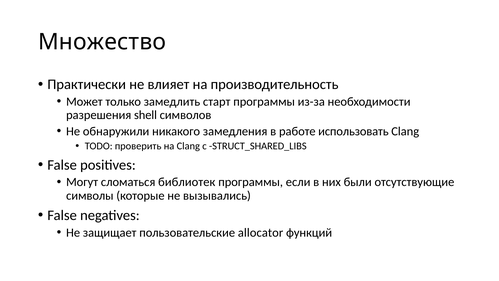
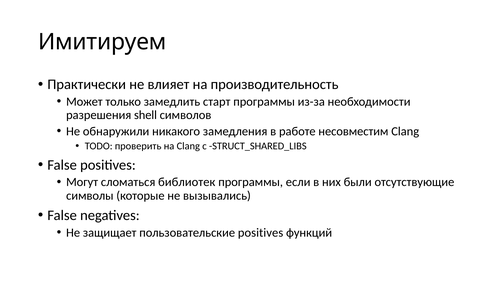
Множество: Множество -> Имитируем (102, 42)
использовать: использовать -> несовместим (353, 131)
пользовательские allocator: allocator -> positives (261, 232)
